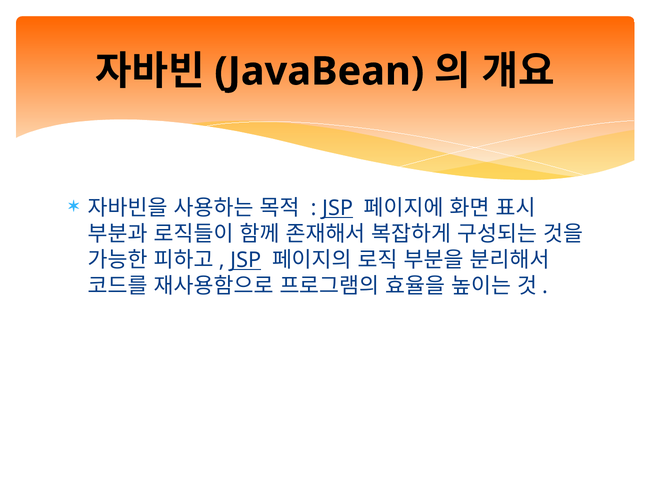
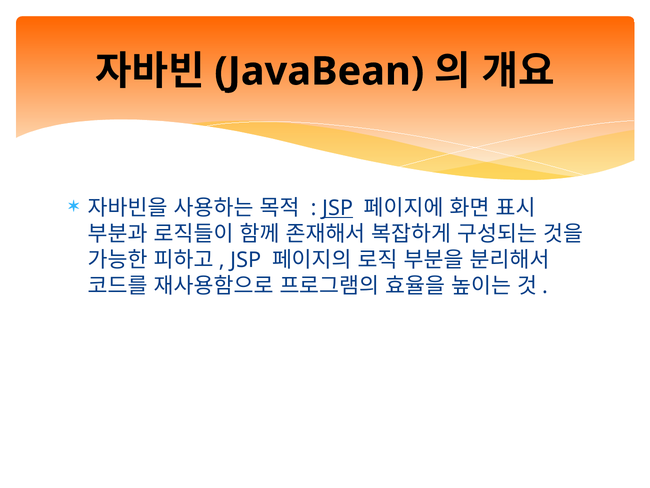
JSP underline: present -> none (246, 260)
